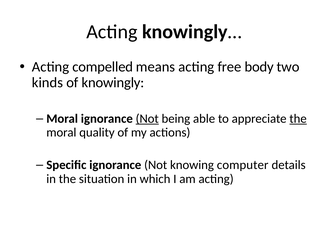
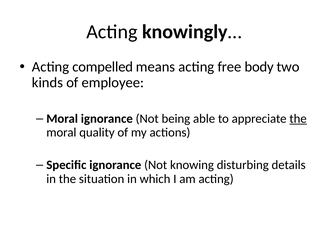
knowingly: knowingly -> employee (113, 83)
Not underline: present -> none (147, 119)
computer: computer -> disturbing (243, 165)
